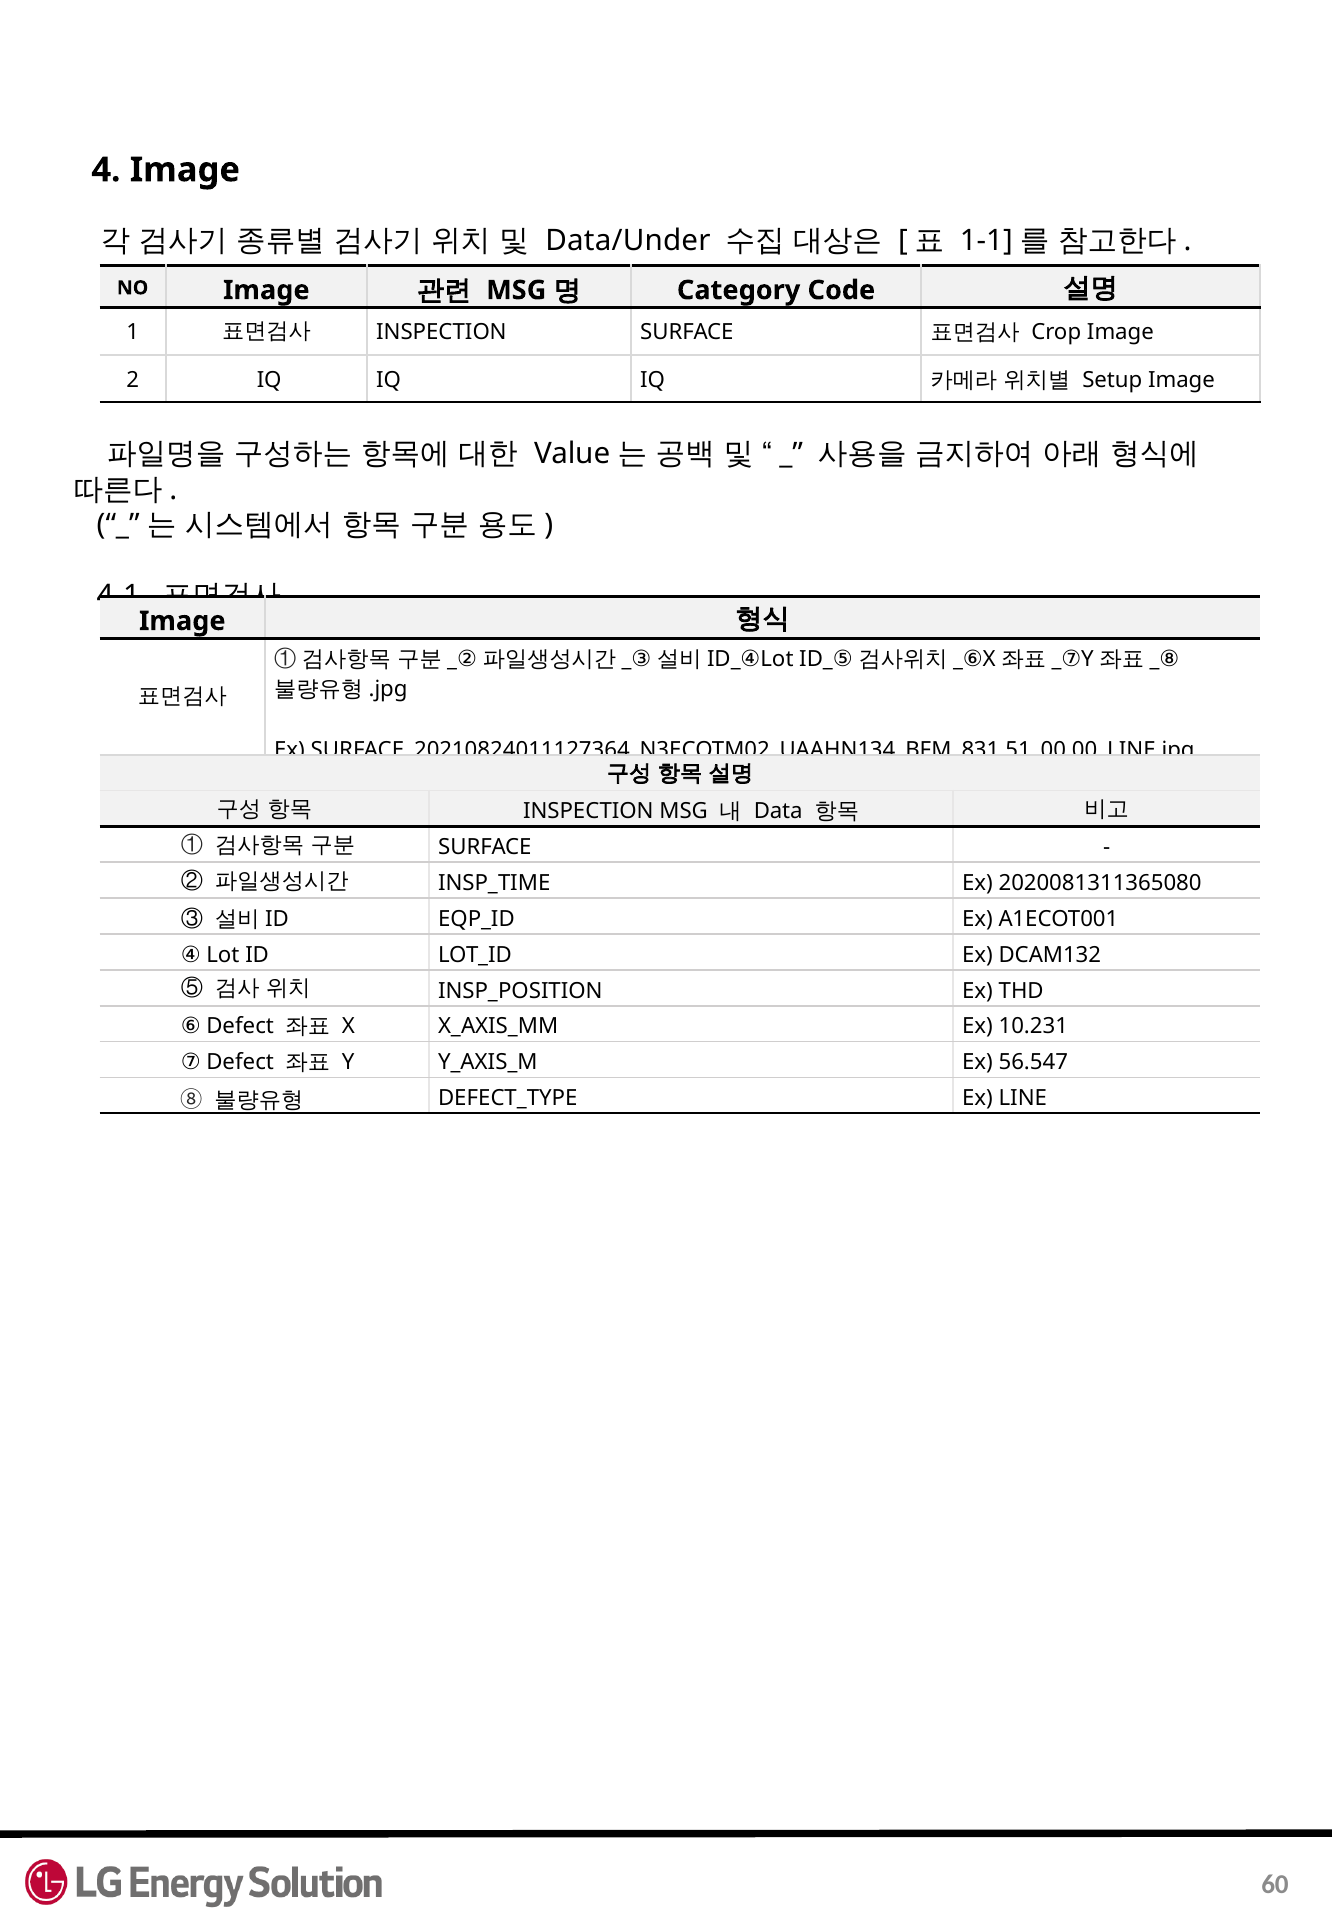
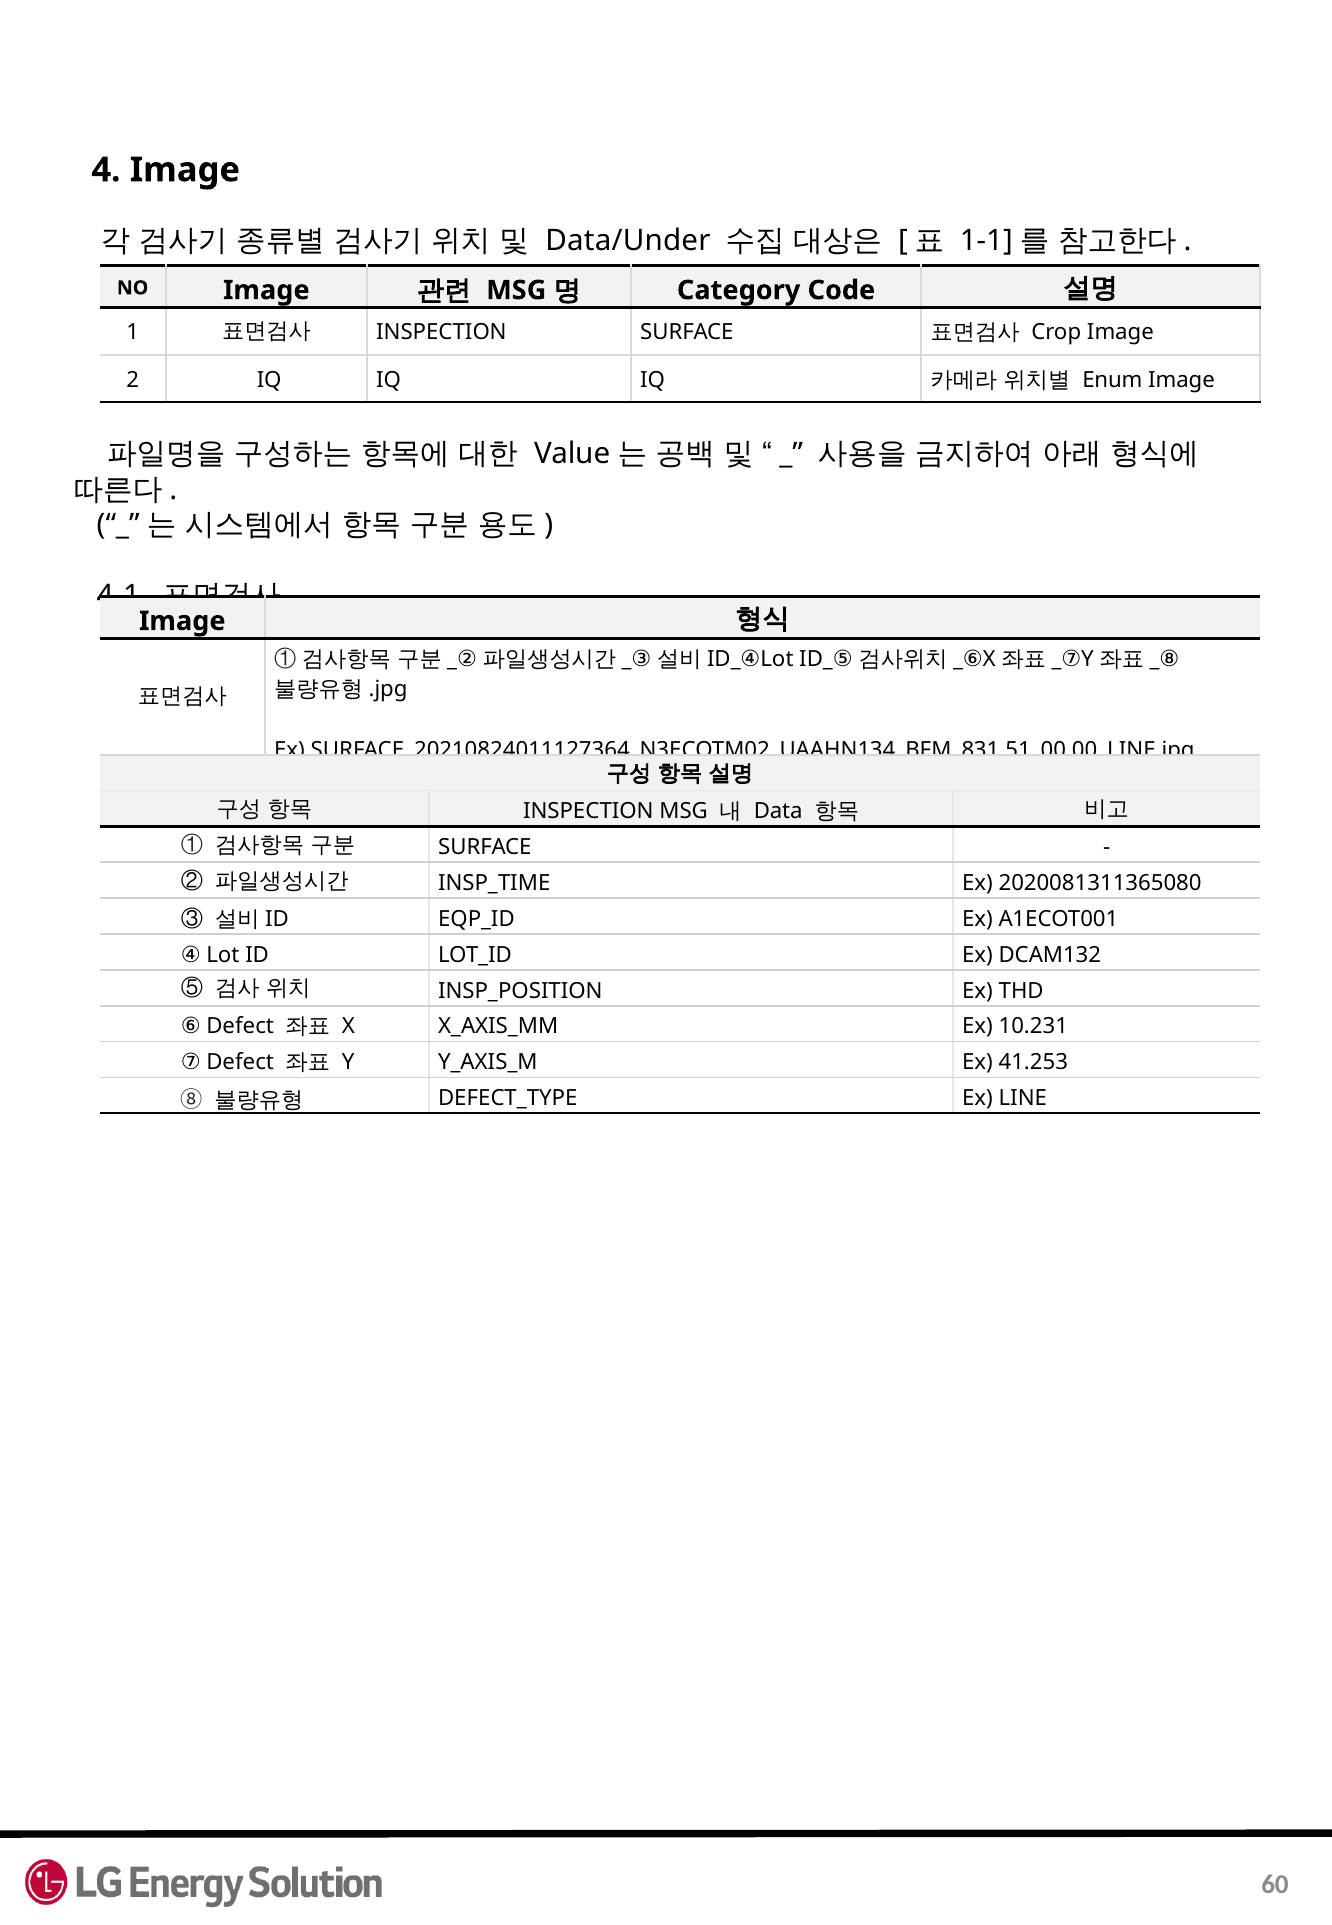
Setup: Setup -> Enum (1112, 379)
56.547: 56.547 -> 41.253 (1033, 1062)
